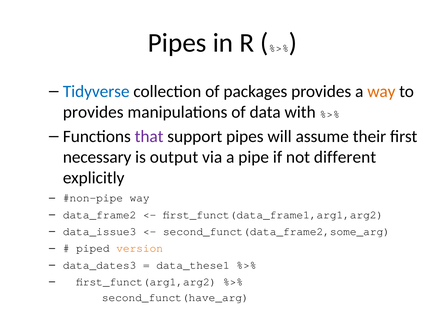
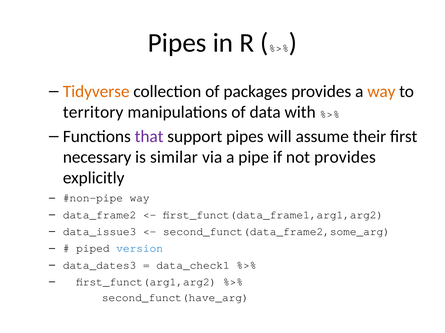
Tidyverse colour: blue -> orange (96, 92)
provides: provides -> territory (93, 112)
output: output -> similar (174, 158)
not different: different -> provides (345, 158)
version colour: orange -> blue (140, 249)
data_these1: data_these1 -> data_check1 (193, 266)
